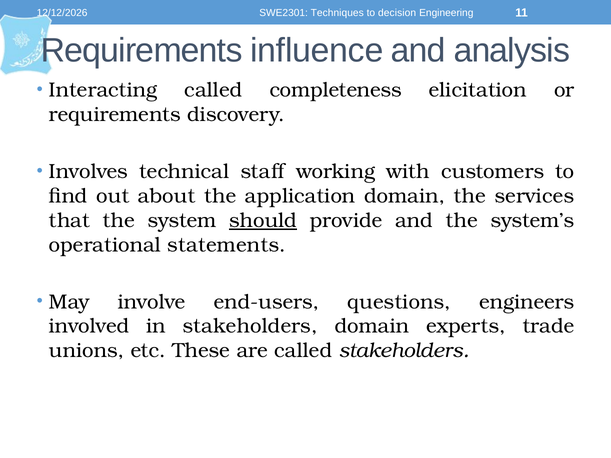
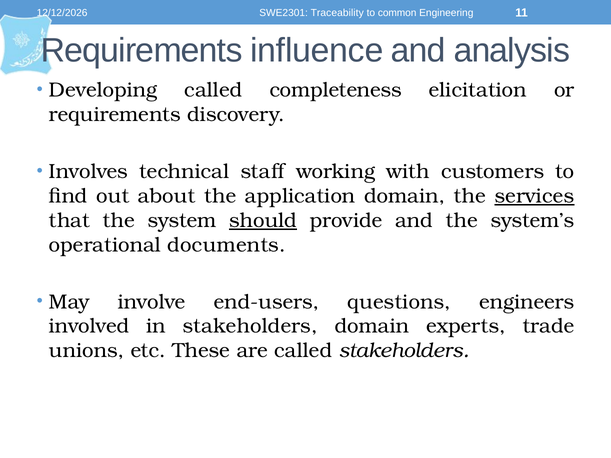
Techniques: Techniques -> Traceability (337, 13)
decision: decision -> common (397, 13)
Interacting: Interacting -> Developing (103, 90)
services underline: none -> present (534, 196)
statements: statements -> documents (227, 245)
